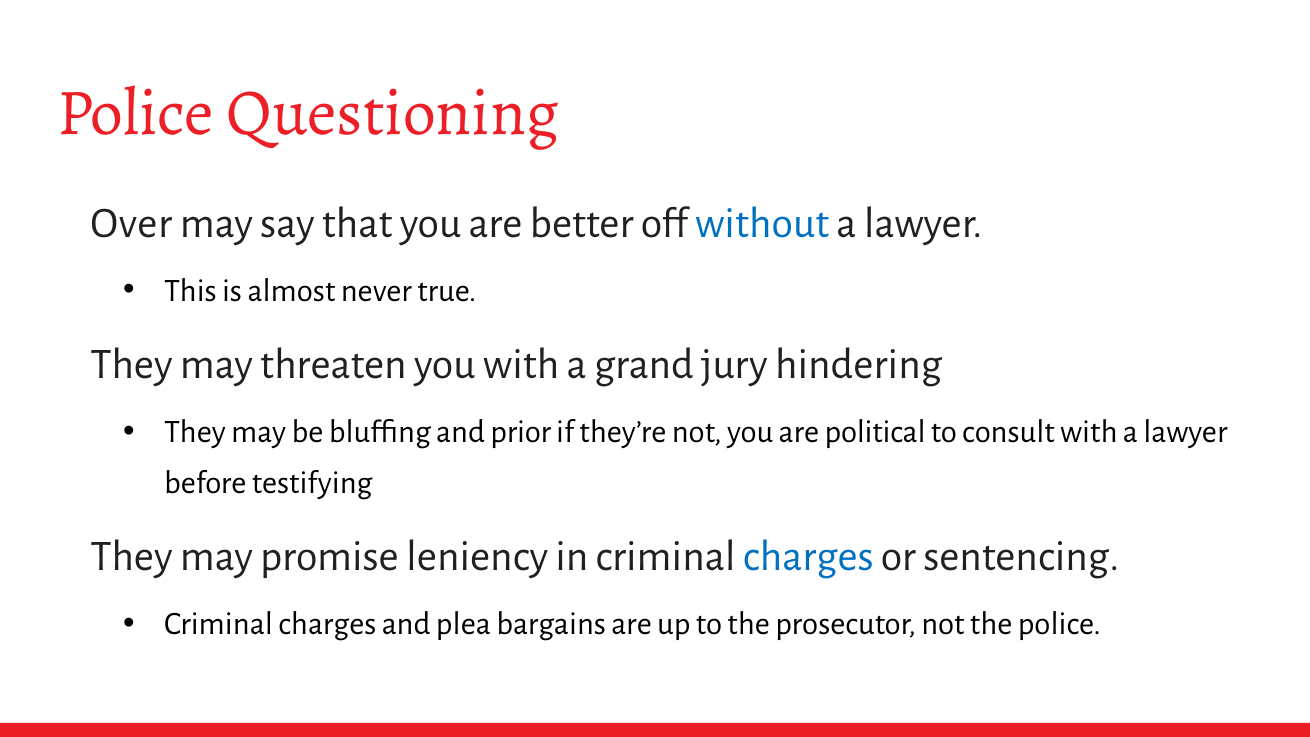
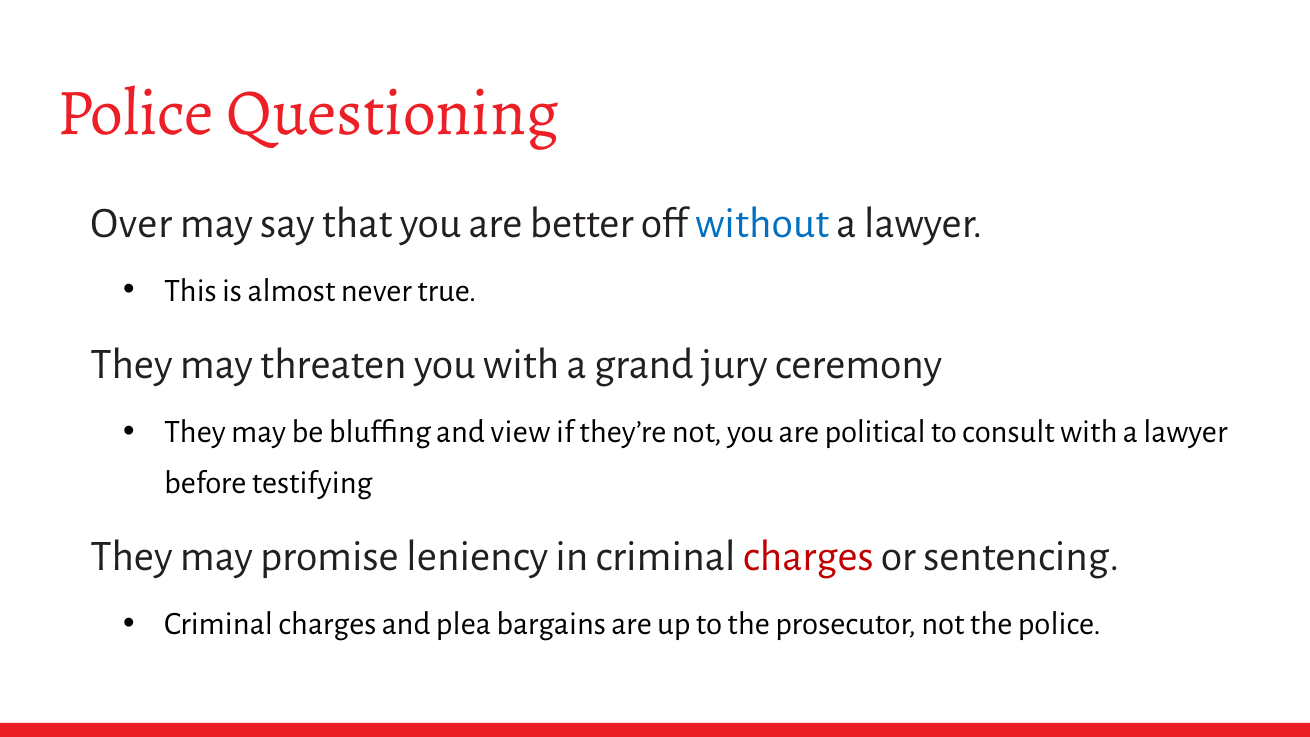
hindering: hindering -> ceremony (859, 364)
prior: prior -> view (520, 432)
charges colour: blue -> red (808, 556)
